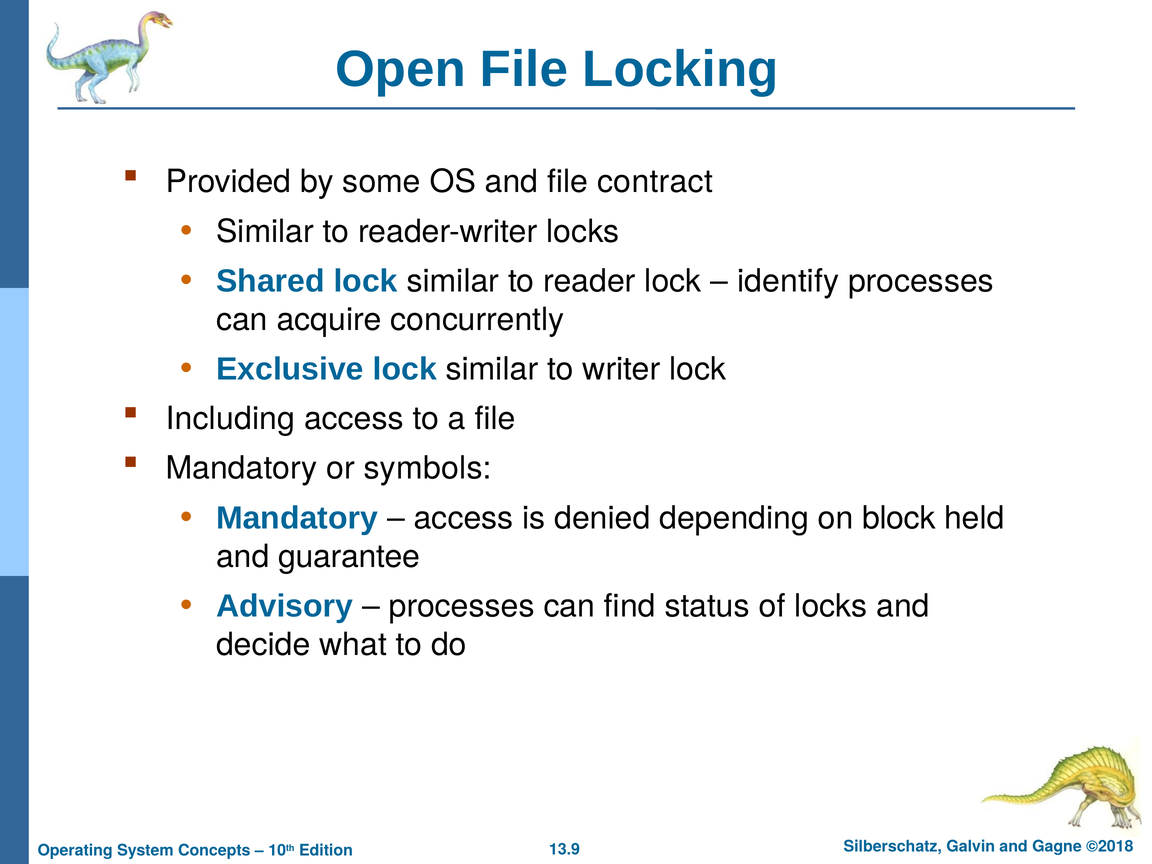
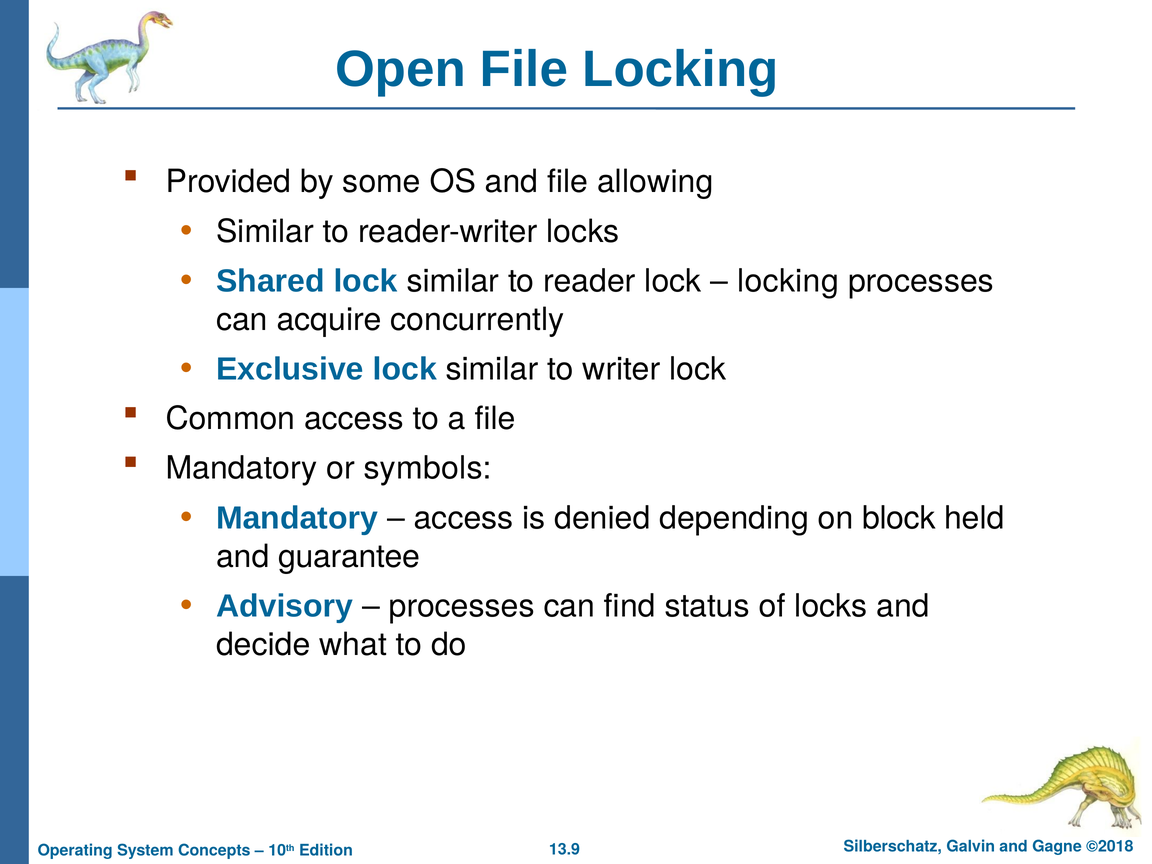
contract: contract -> allowing (655, 182)
identify: identify -> locking (788, 281)
Including: Including -> Common (230, 419)
